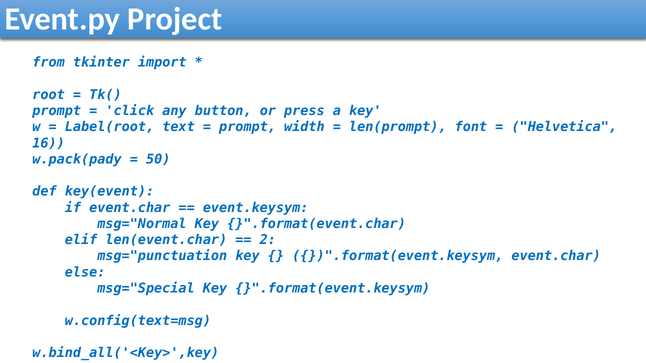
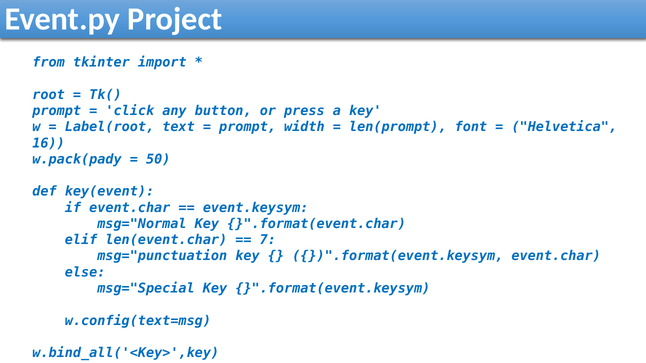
2: 2 -> 7 (268, 240)
